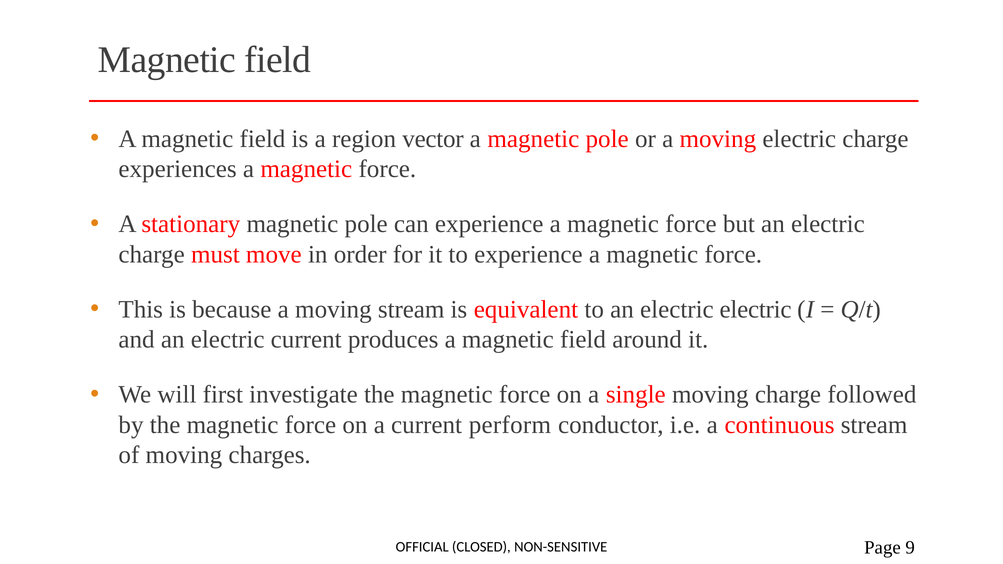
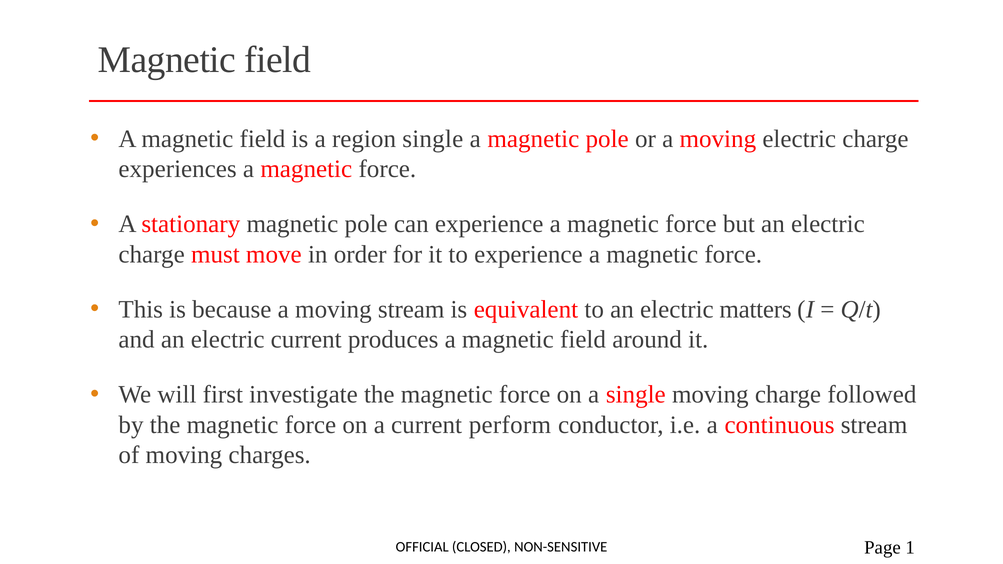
region vector: vector -> single (433, 139)
electric electric: electric -> matters (756, 310)
9: 9 -> 1 (910, 548)
